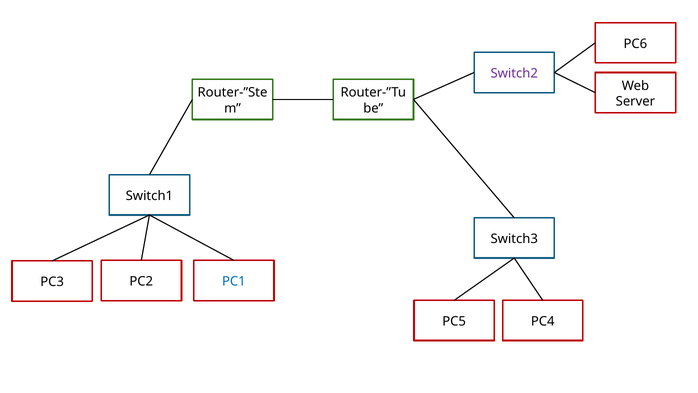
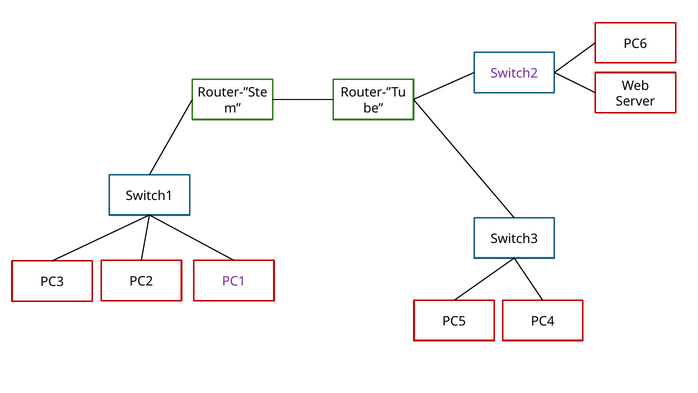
PC1 colour: blue -> purple (234, 281)
